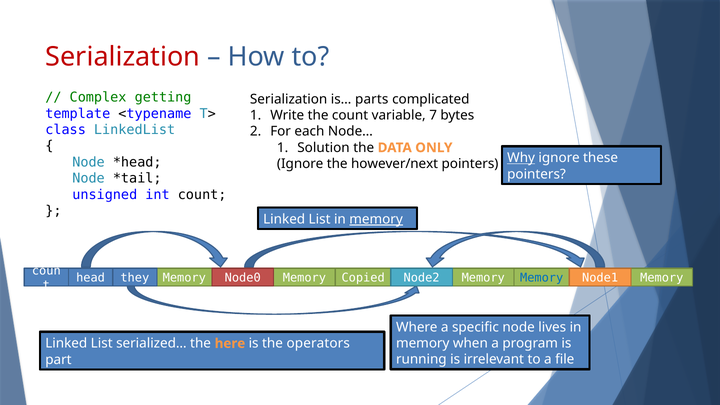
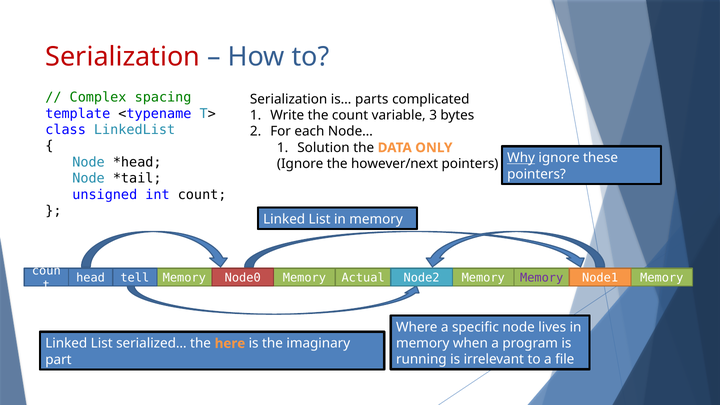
getting: getting -> spacing (163, 97)
7: 7 -> 3 (433, 115)
memory underline: present -> none (376, 219)
they: they -> tell (135, 278)
Copied: Copied -> Actual (363, 278)
Memory colour: blue -> purple (542, 278)
operators: operators -> imaginary (318, 343)
